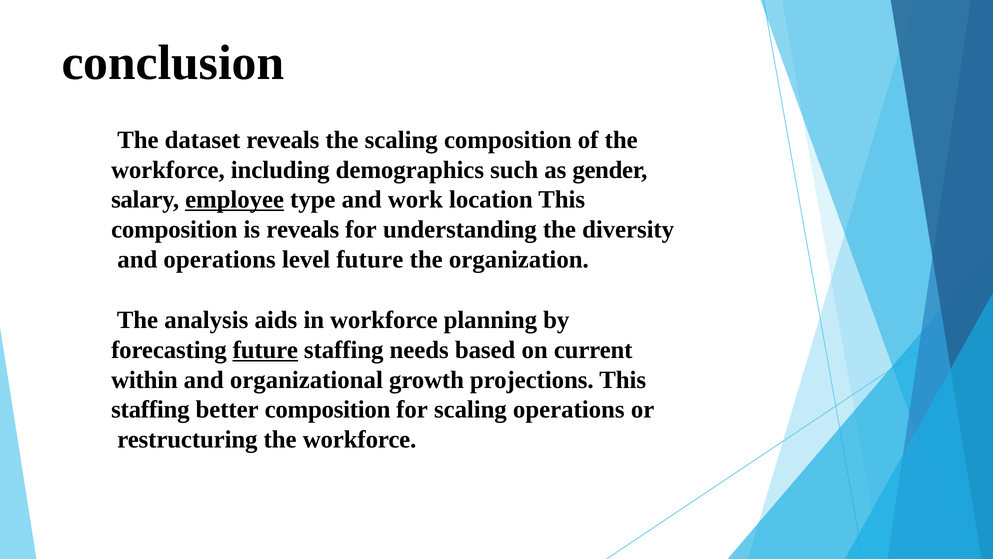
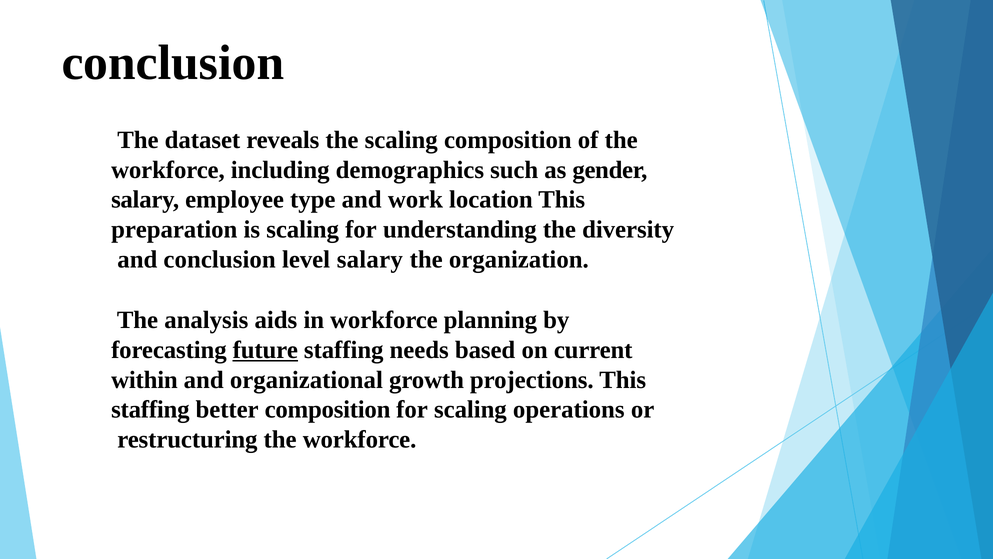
employee underline: present -> none (235, 200)
composition: composition -> preparation (174, 229)
is reveals: reveals -> scaling (303, 229)
and operations: operations -> conclusion (220, 259)
level future: future -> salary (370, 259)
